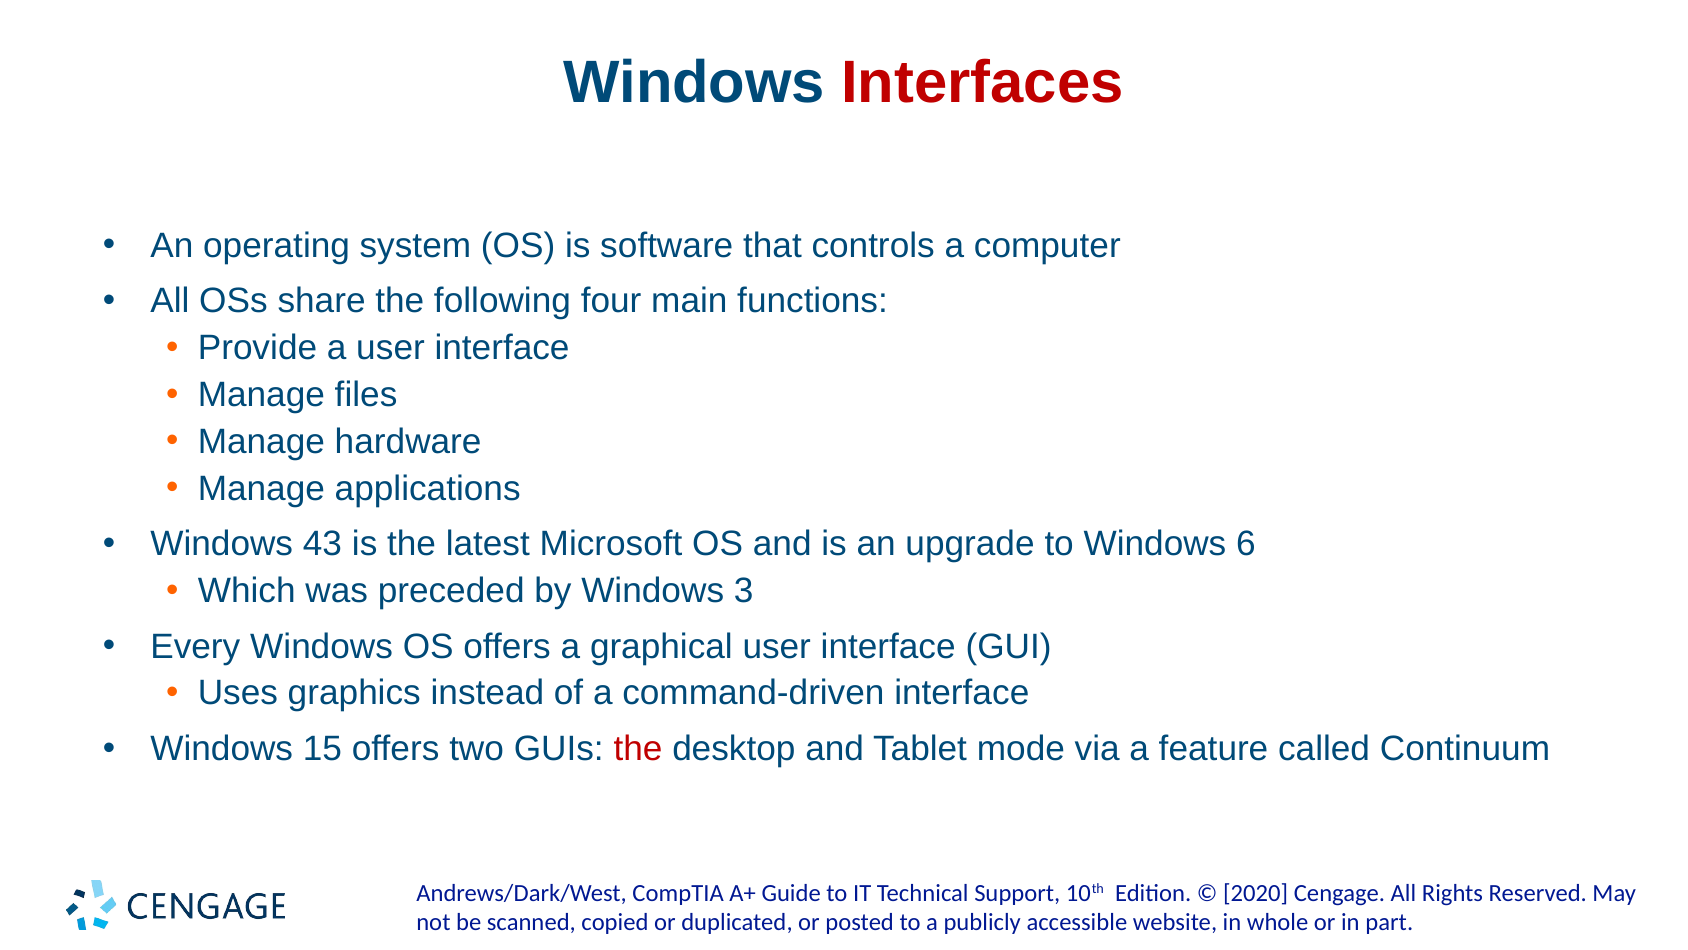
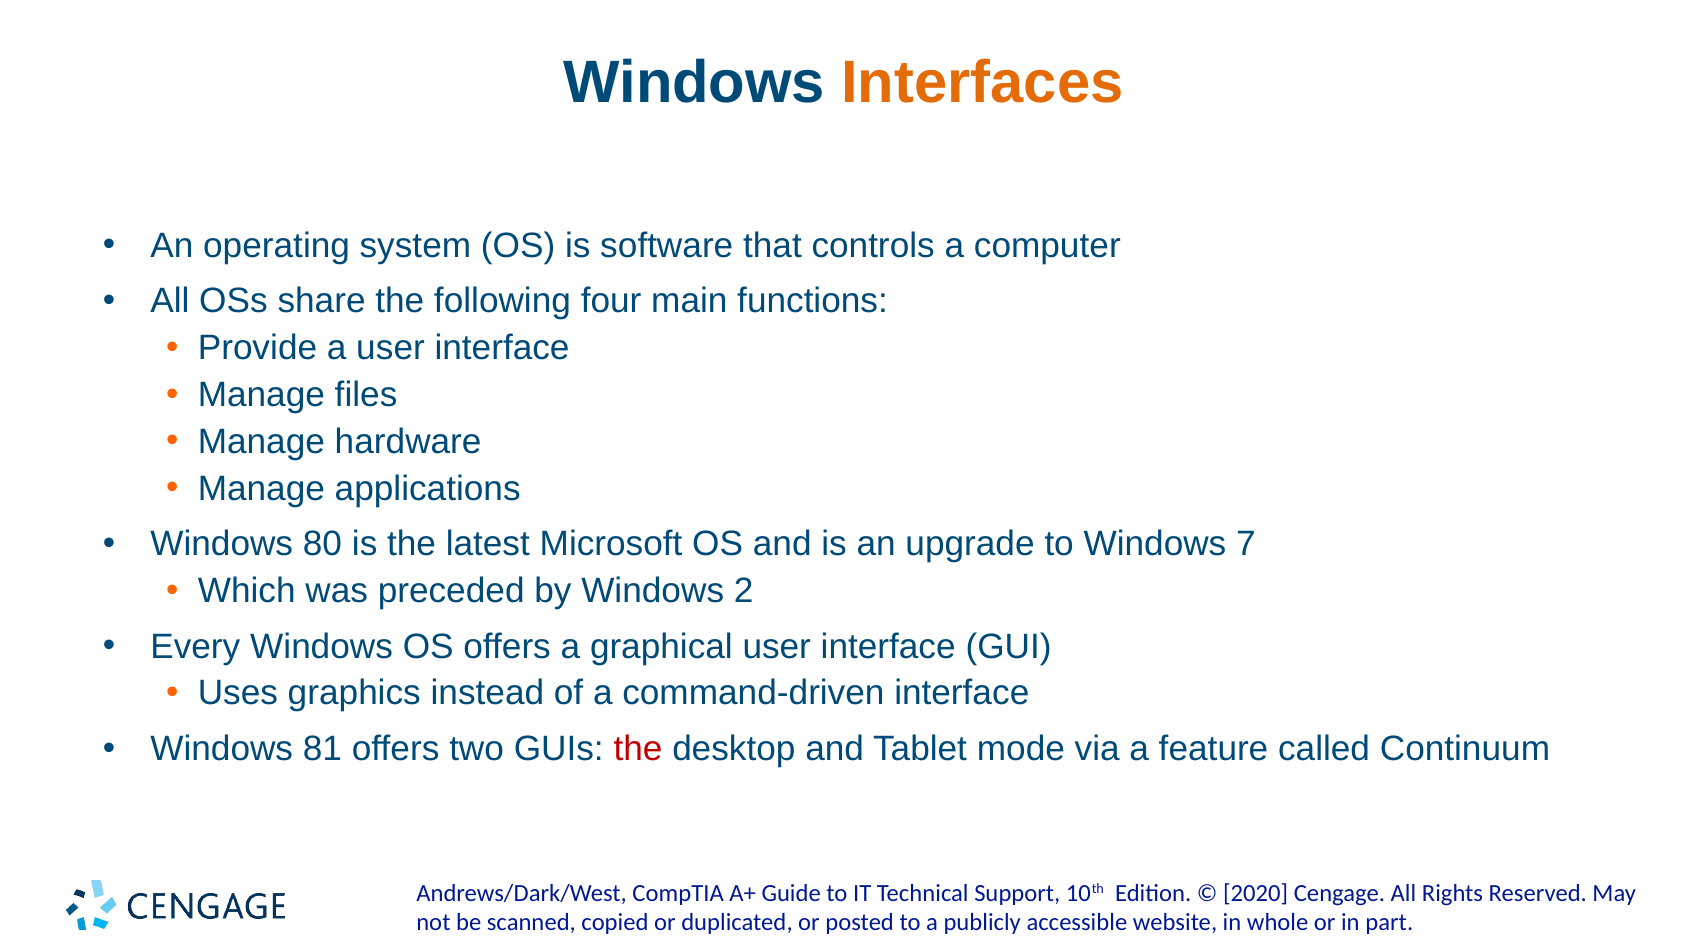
Interfaces colour: red -> orange (982, 82)
43: 43 -> 80 (322, 544)
6: 6 -> 7 (1246, 544)
3: 3 -> 2 (744, 591)
15: 15 -> 81 (322, 748)
